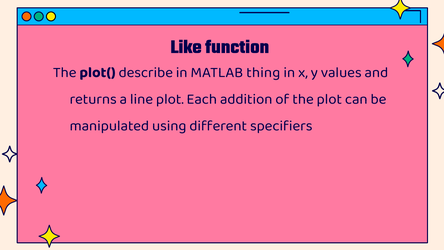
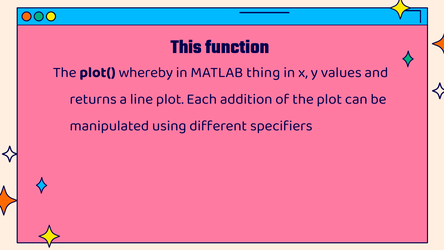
Like: Like -> This (186, 46)
describe: describe -> whereby (146, 72)
